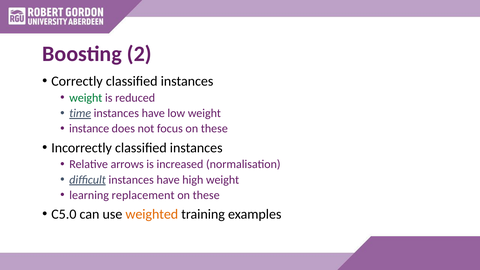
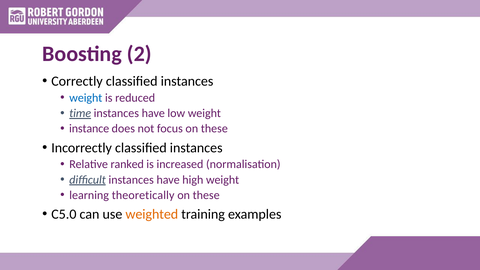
weight colour: green -> blue (86, 98)
arrows: arrows -> ranked (127, 164)
replacement: replacement -> theoretically (143, 195)
